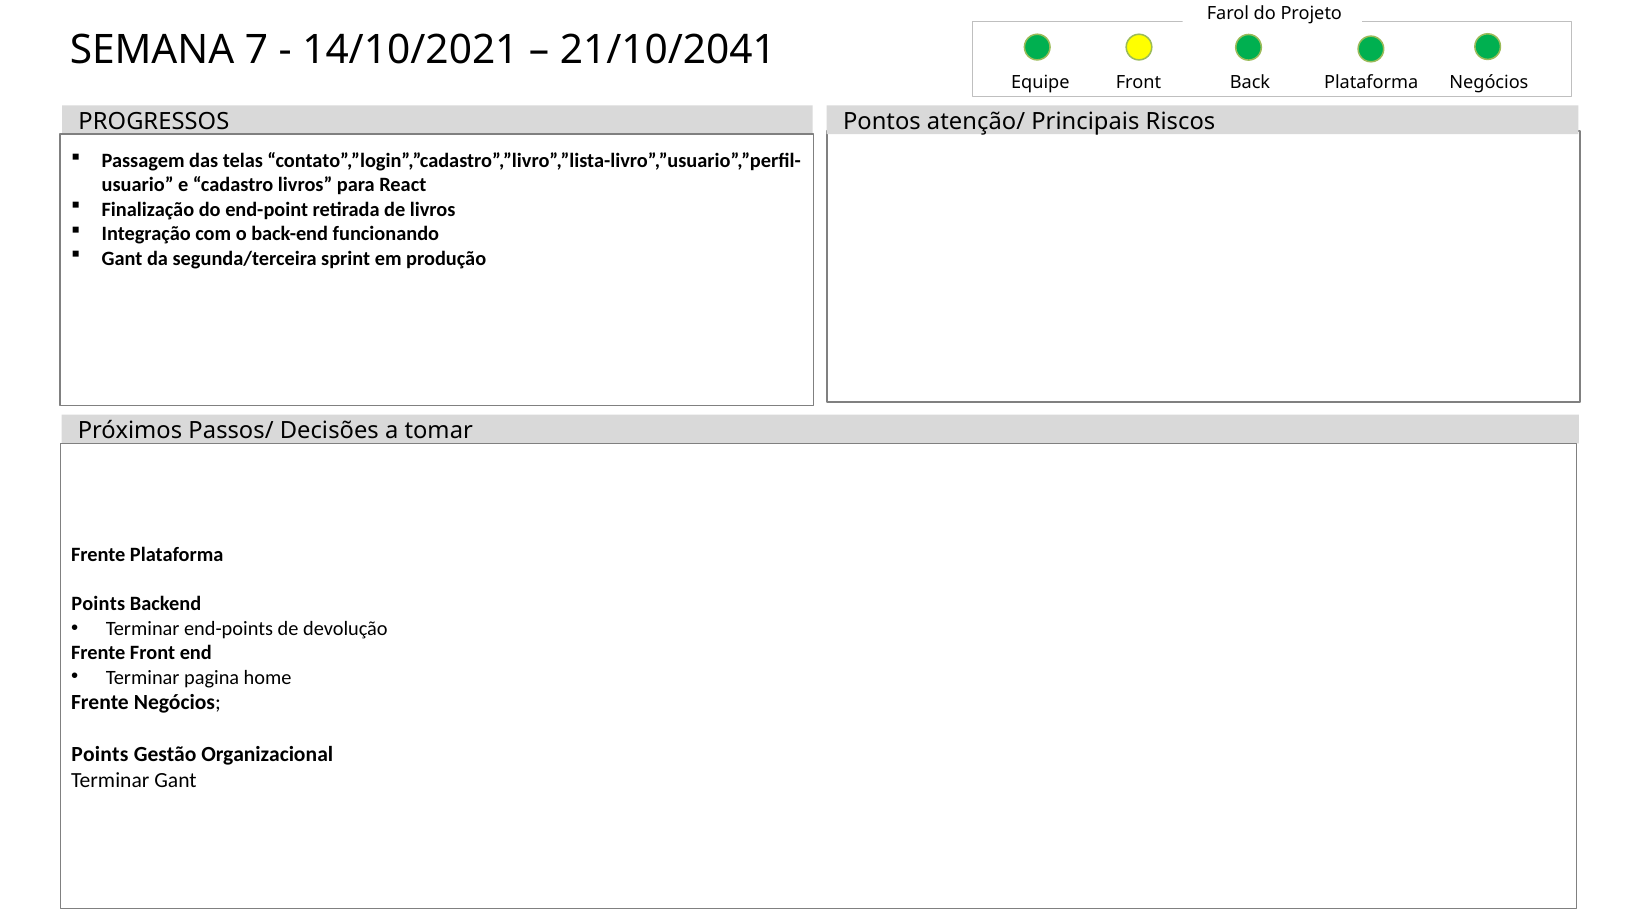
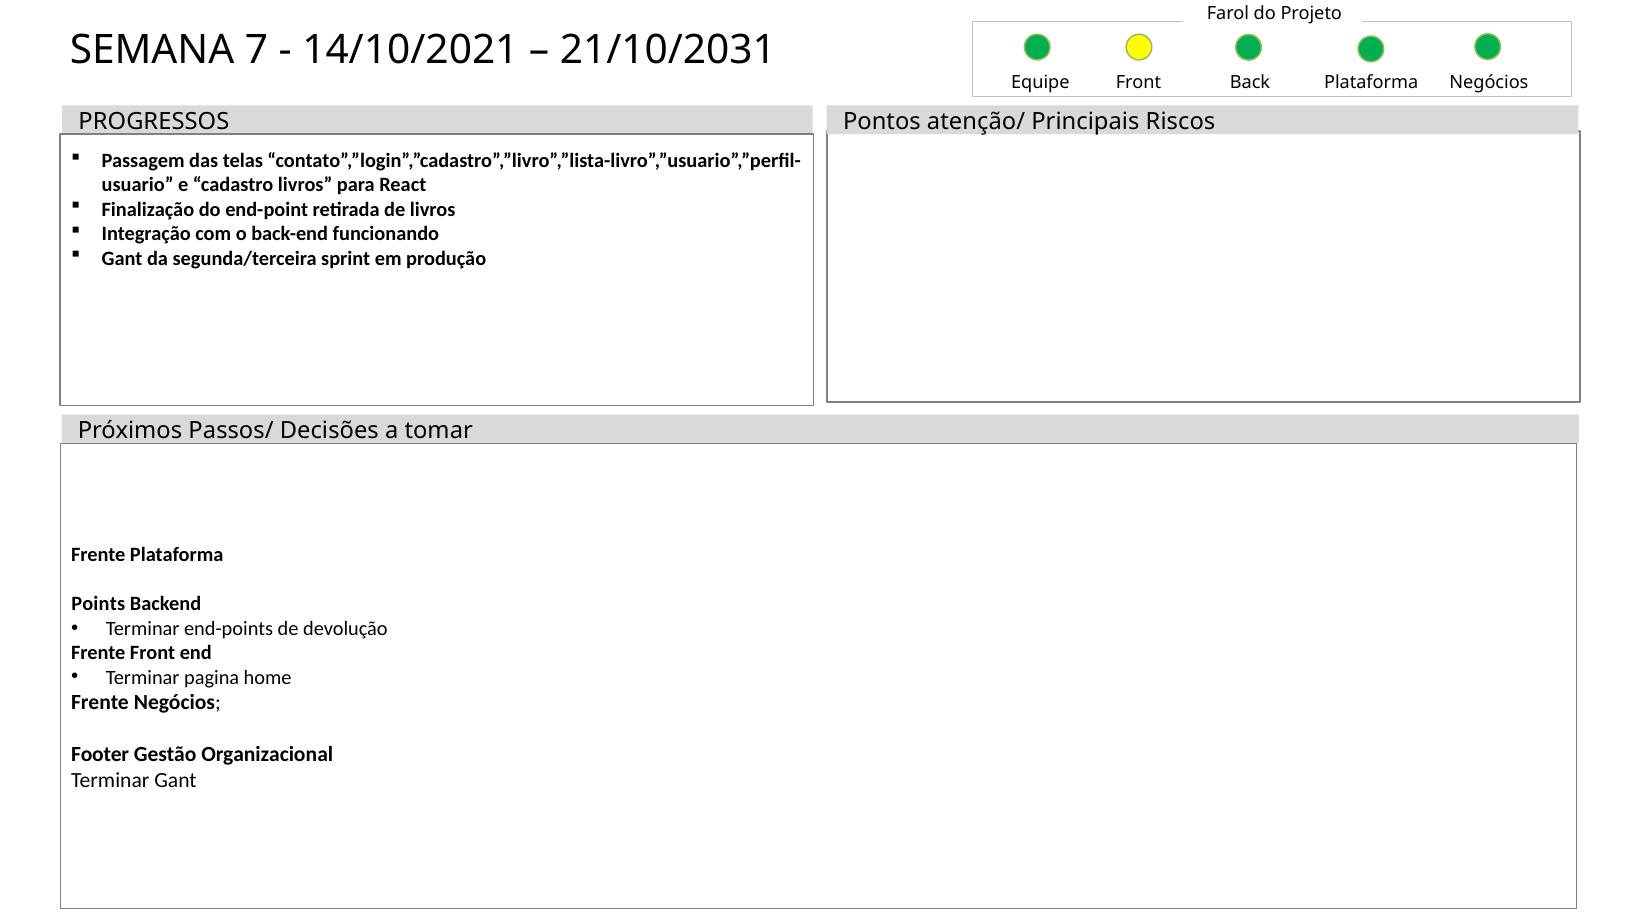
21/10/2041: 21/10/2041 -> 21/10/2031 (668, 50)
Points: Points -> Footer (100, 755)
